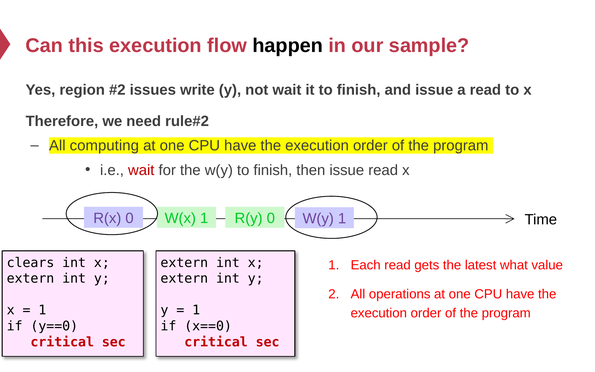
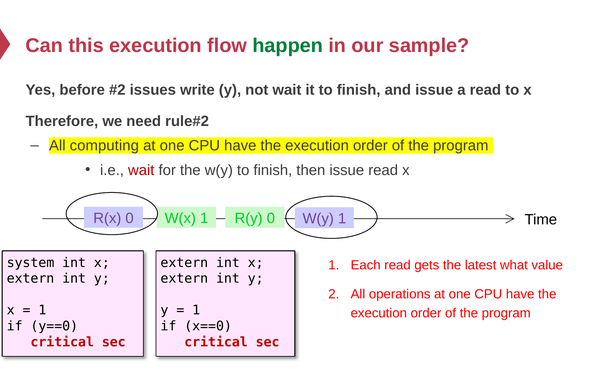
happen colour: black -> green (288, 46)
region: region -> before (82, 90)
clears: clears -> system (30, 263)
